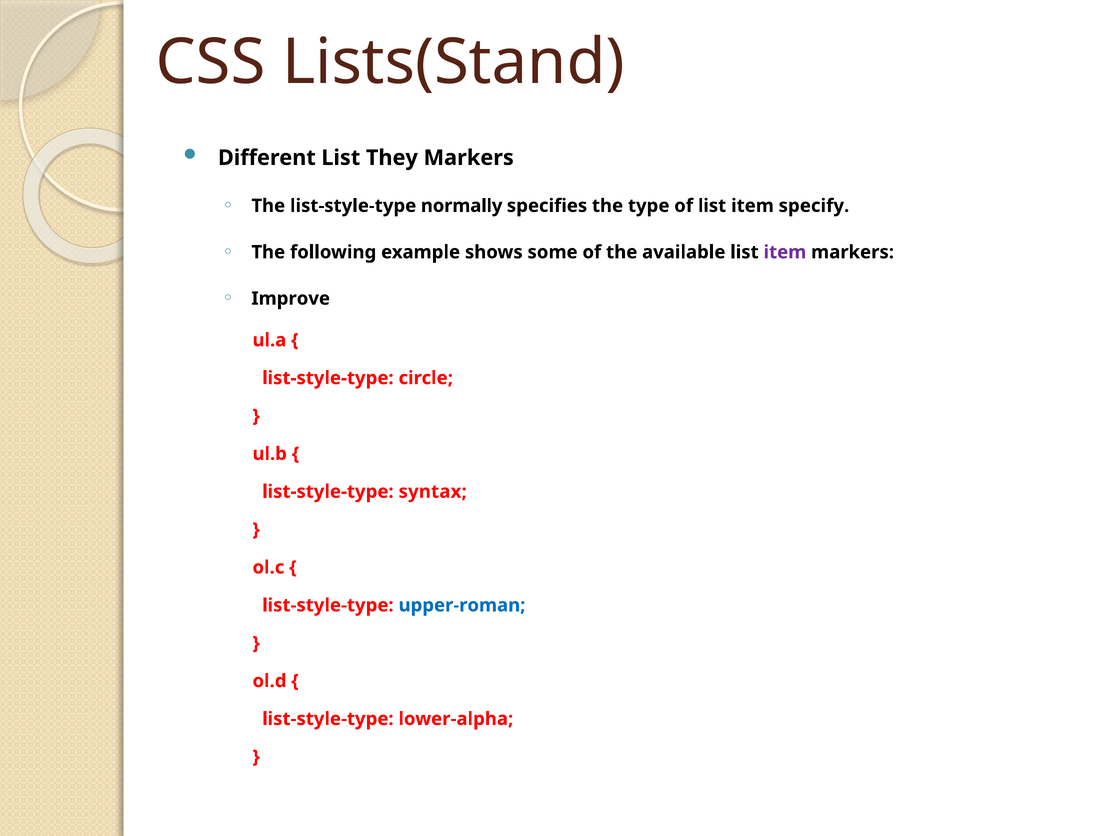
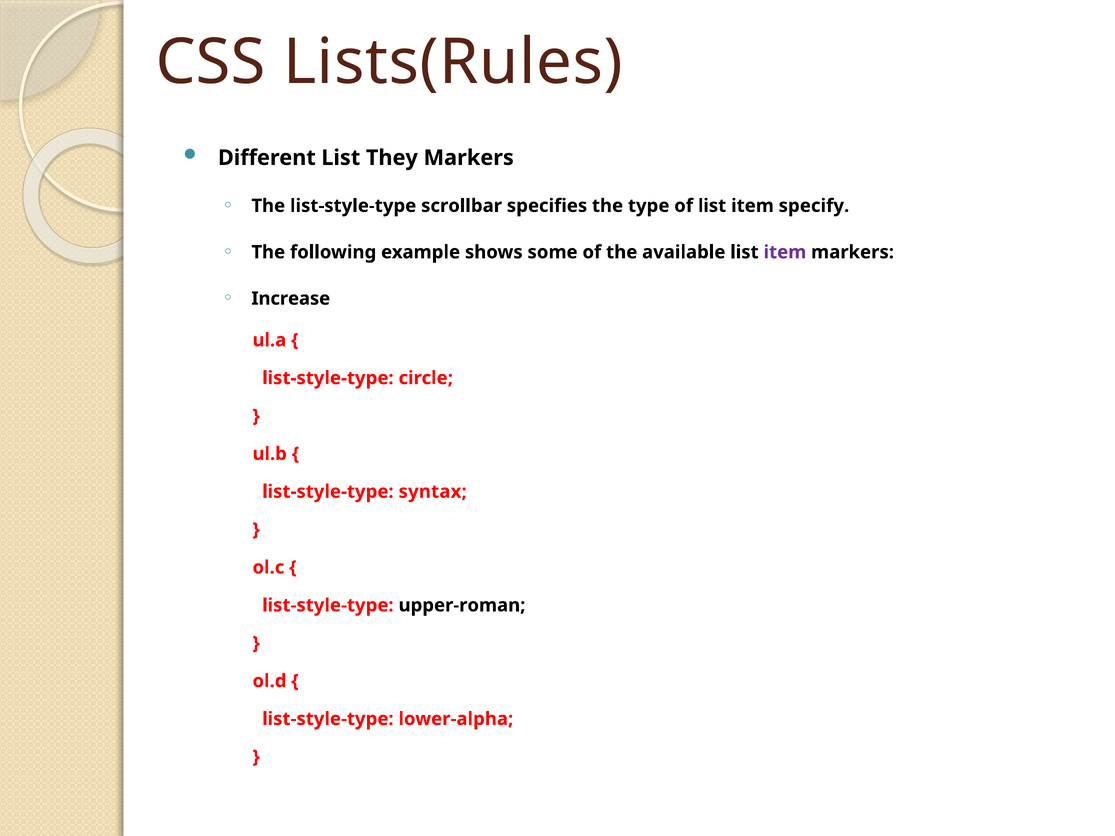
Lists(Stand: Lists(Stand -> Lists(Rules (453, 62)
normally: normally -> scrollbar (462, 206)
Improve: Improve -> Increase (291, 299)
upper-roman colour: blue -> black (462, 605)
